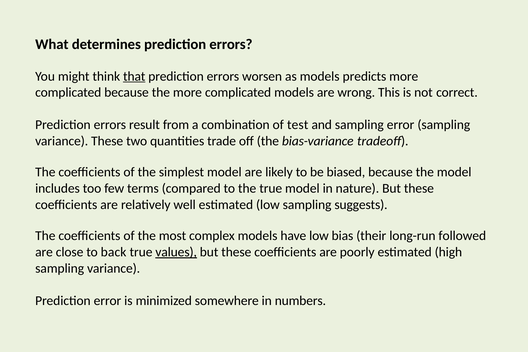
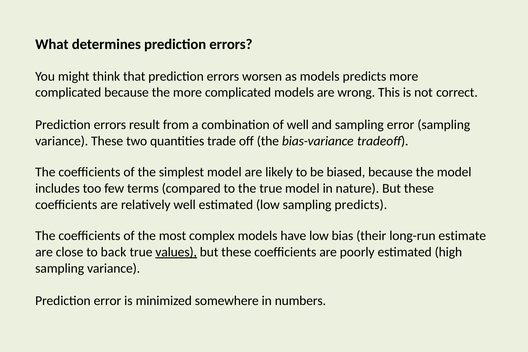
that underline: present -> none (134, 76)
of test: test -> well (298, 125)
sampling suggests: suggests -> predicts (361, 205)
followed: followed -> estimate (462, 236)
